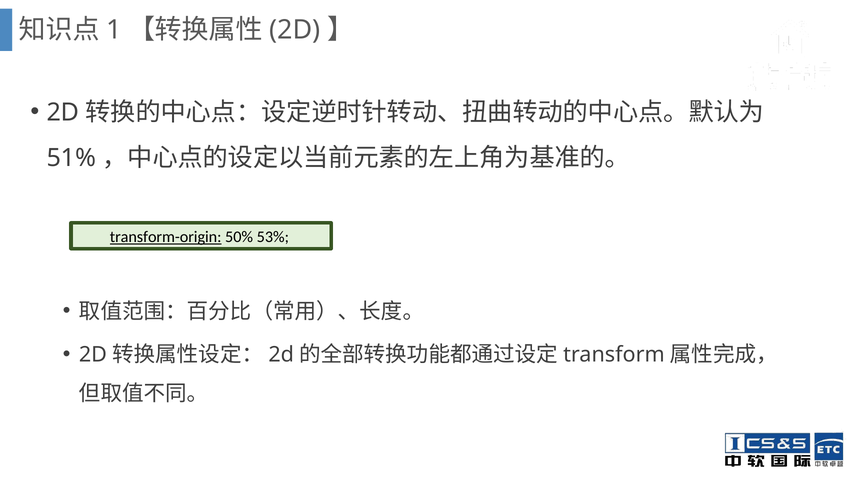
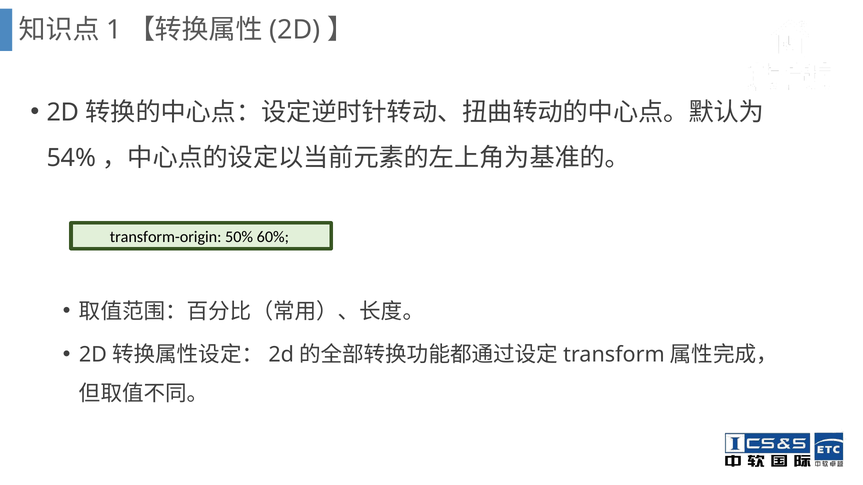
51%: 51% -> 54% (71, 158)
transform-origin underline: present -> none (166, 237)
53%: 53% -> 60% (273, 237)
